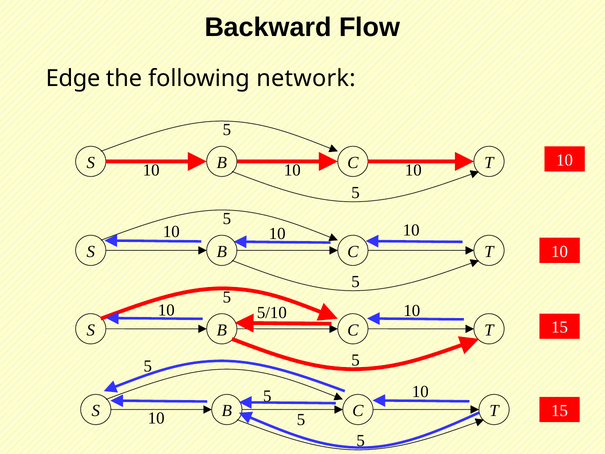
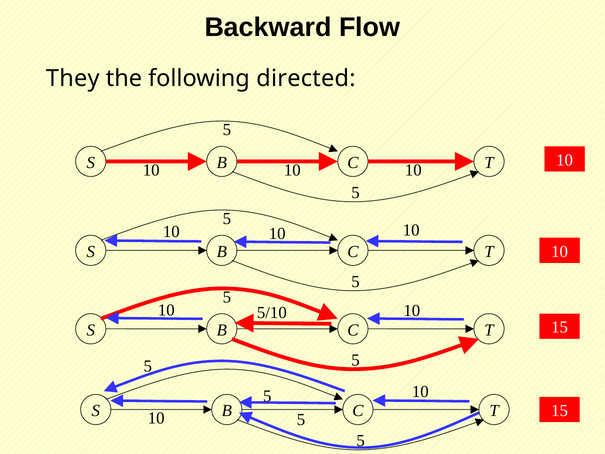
Edge: Edge -> They (73, 79)
network: network -> directed (306, 79)
